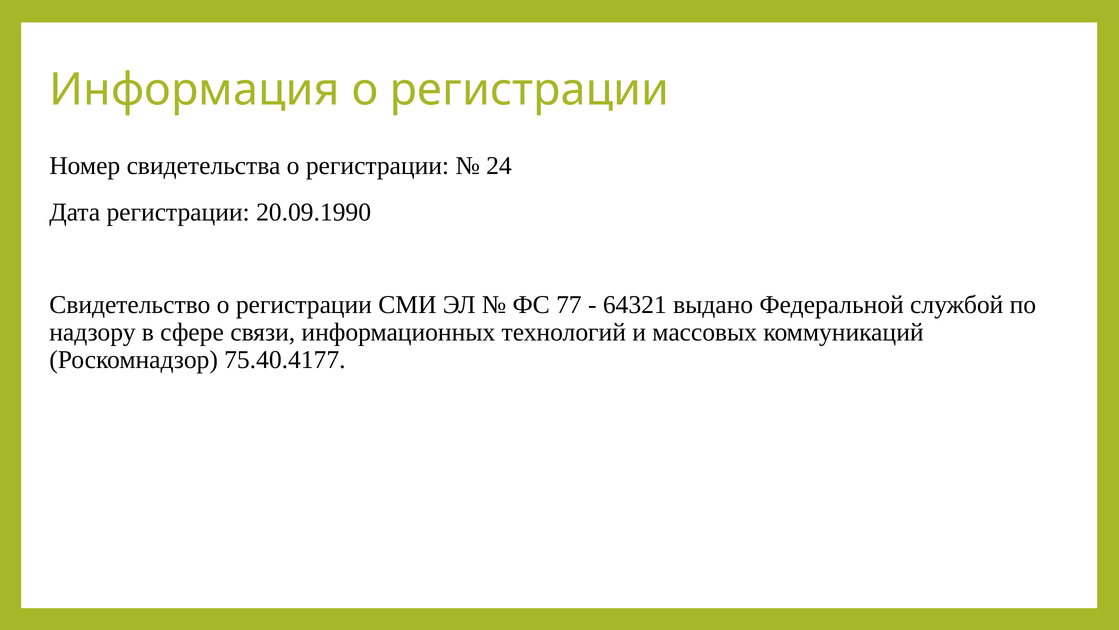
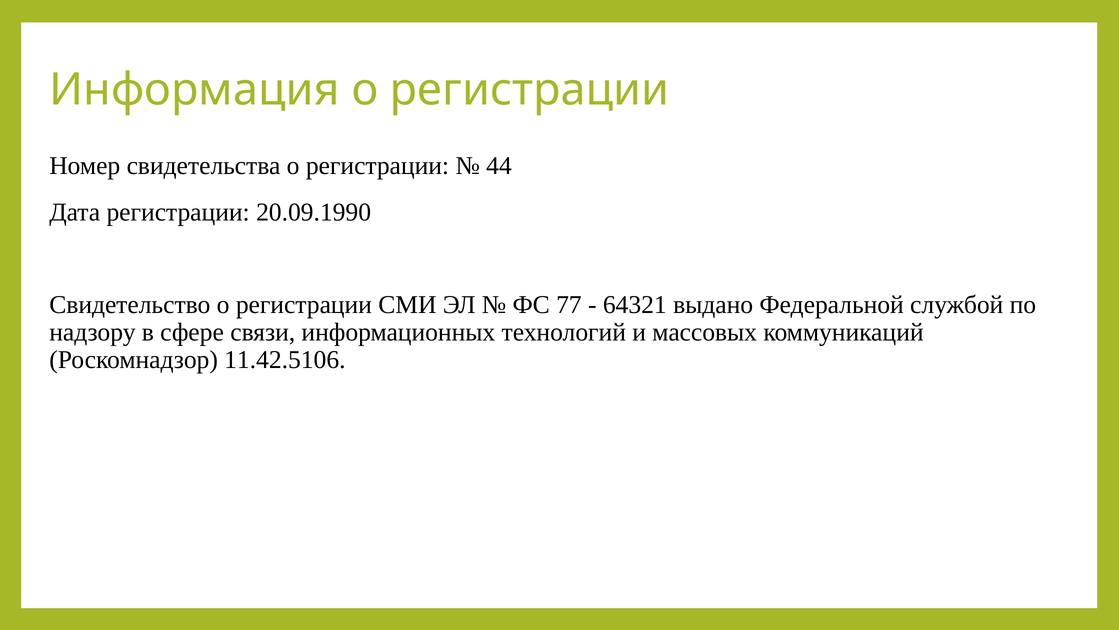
24: 24 -> 44 (499, 166)
75.40.4177: 75.40.4177 -> 11.42.5106 (285, 360)
